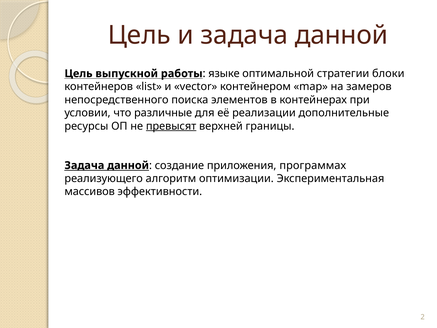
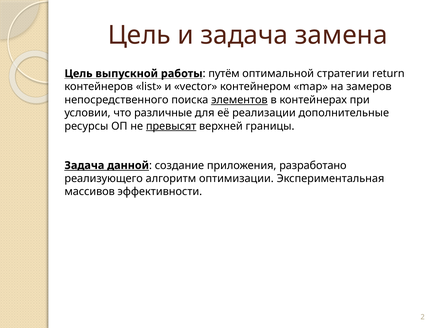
и задача данной: данной -> замена (341, 35)
языке: языке -> путём (224, 74)
блоки: блоки -> return (388, 74)
элементов underline: none -> present (239, 100)
программах: программах -> разработано (313, 165)
